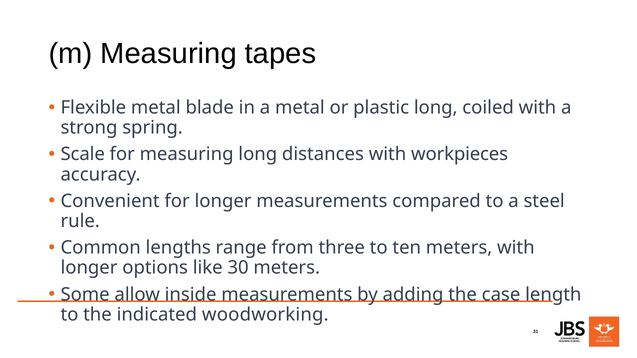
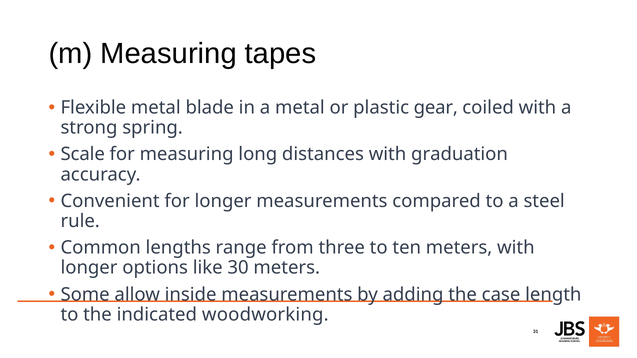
plastic long: long -> gear (436, 108)
workpieces: workpieces -> graduation (460, 154)
